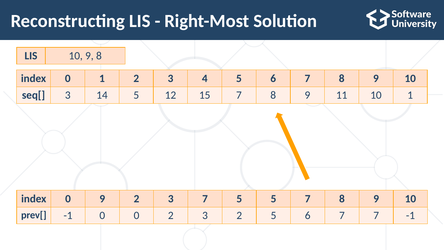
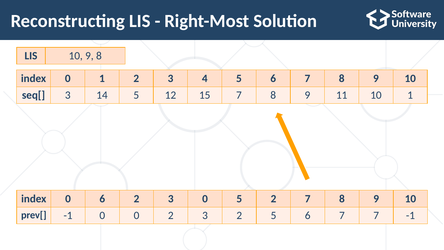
0 9: 9 -> 6 (102, 199)
3 7: 7 -> 0 (205, 199)
5 5: 5 -> 2 (273, 199)
